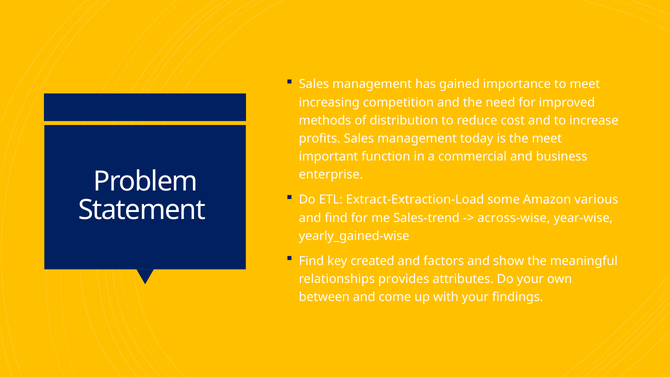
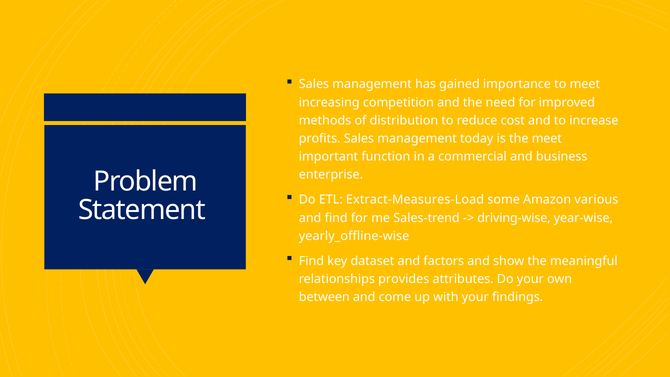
Extract-Extraction-Load: Extract-Extraction-Load -> Extract-Measures-Load (415, 200)
across-wise: across-wise -> driving-wise (514, 218)
yearly_gained-wise: yearly_gained-wise -> yearly_offline-wise (354, 236)
created: created -> dataset (372, 261)
